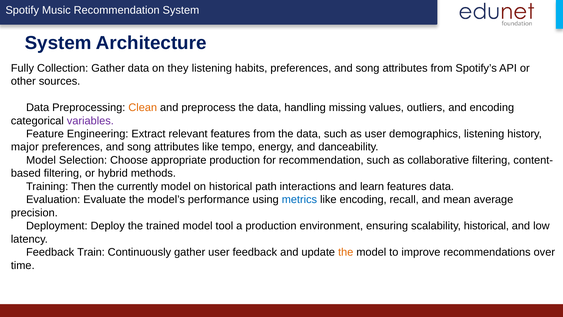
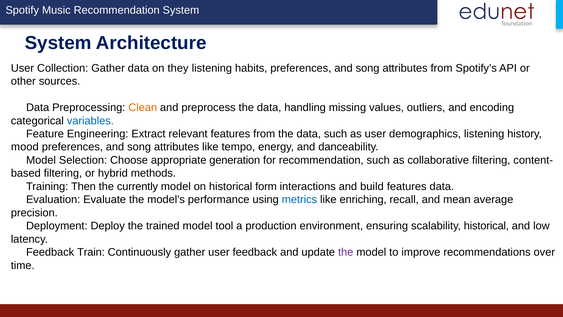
Fully: Fully -> User (22, 68)
variables colour: purple -> blue (90, 121)
major: major -> mood (25, 147)
appropriate production: production -> generation (235, 160)
path: path -> form (266, 186)
learn: learn -> build (372, 186)
like encoding: encoding -> enriching (363, 199)
the colour: orange -> purple (346, 252)
